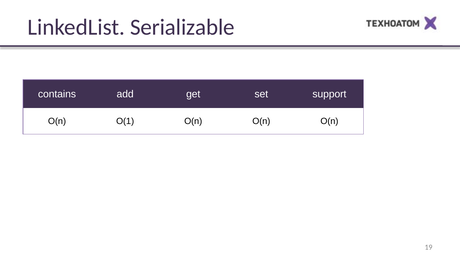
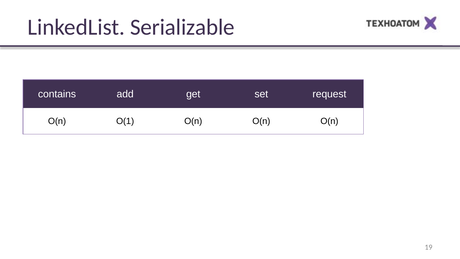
support: support -> request (329, 94)
